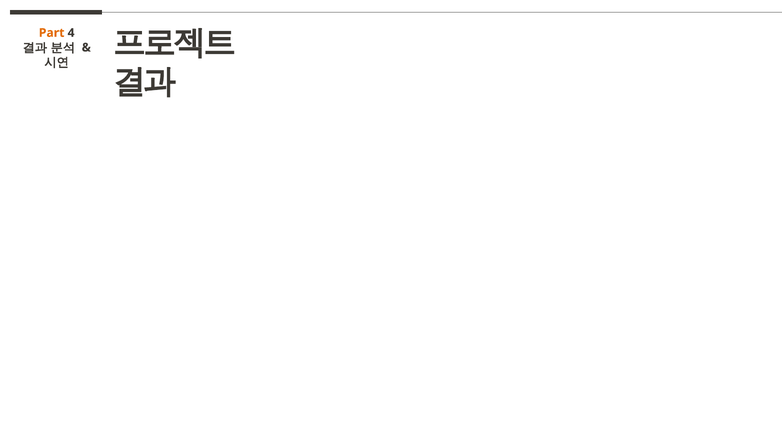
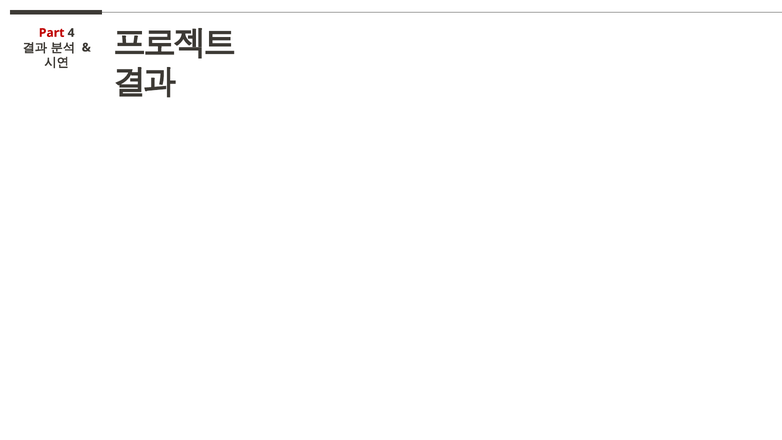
Part colour: orange -> red (52, 33)
